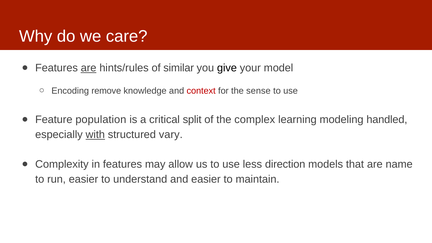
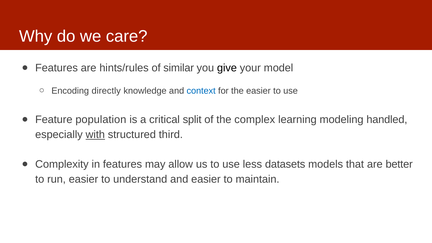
are underline: present -> none (89, 68)
remove: remove -> directly (106, 91)
context colour: red -> blue (201, 91)
the sense: sense -> easier (258, 91)
vary: vary -> third (171, 135)
direction: direction -> datasets (285, 164)
name: name -> better (399, 164)
